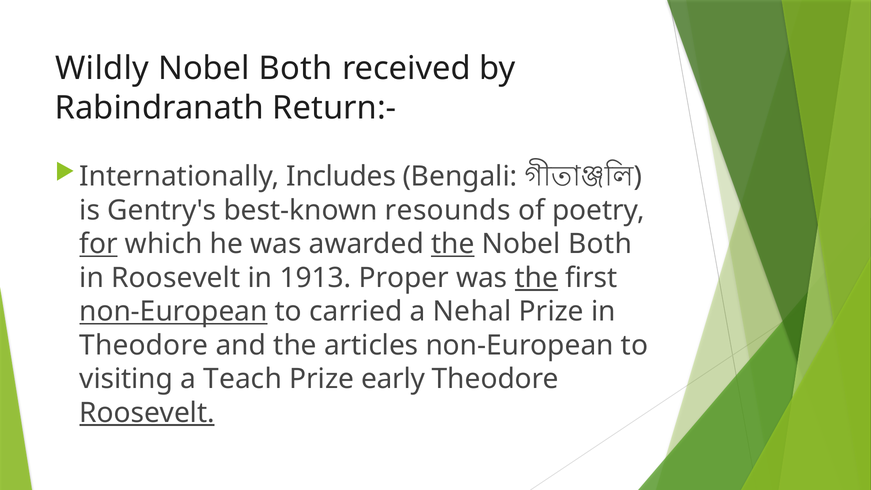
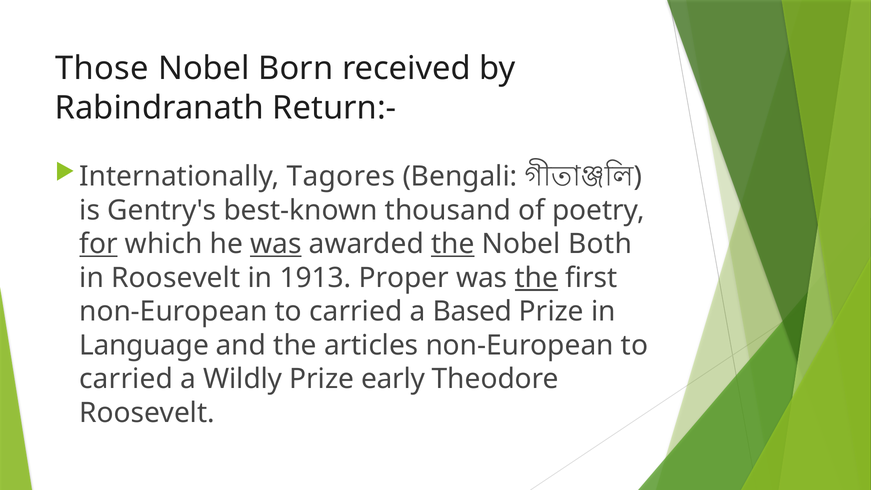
Wildly: Wildly -> Those (102, 69)
Both: Both -> Born (296, 69)
Includes: Includes -> Tagores (341, 176)
resounds: resounds -> thousand (448, 210)
was underline: none -> present (276, 244)
non-European underline: present -> none (173, 312)
Nehal: Nehal -> Based (472, 312)
Theodore: Theodore -> Language (144, 345)
visiting: visiting -> carried (126, 379)
Teach: Teach -> Wildly (243, 379)
Roosevelt underline: present -> none (147, 413)
